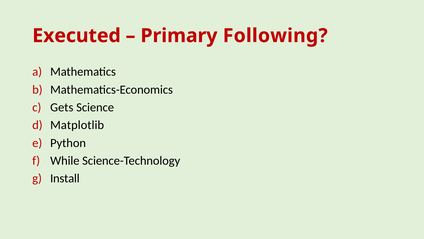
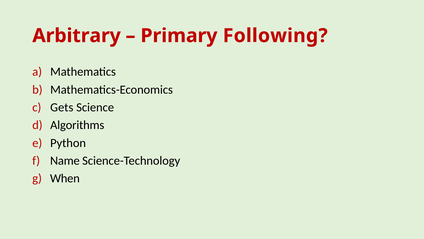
Executed: Executed -> Arbitrary (77, 36)
Matplotlib: Matplotlib -> Algorithms (77, 125)
While: While -> Name (65, 160)
Install: Install -> When (65, 178)
